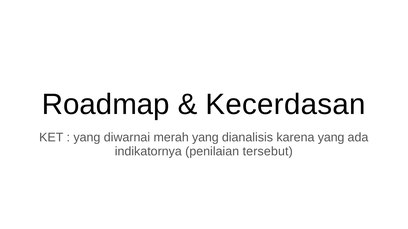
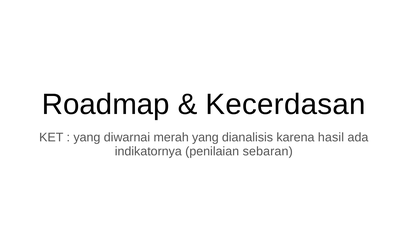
karena yang: yang -> hasil (331, 138)
tersebut: tersebut -> sebaran (268, 152)
